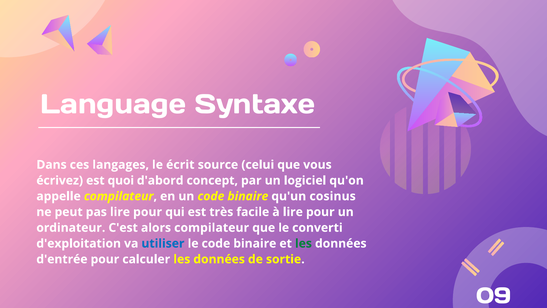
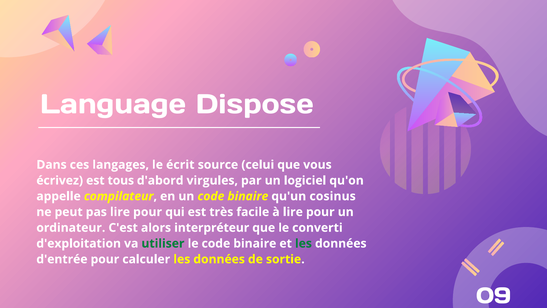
Syntaxe: Syntaxe -> Dispose (255, 104)
quoi: quoi -> tous (121, 180)
concept: concept -> virgules (212, 180)
alors compilateur: compilateur -> interpréteur (212, 228)
utiliser colour: blue -> green (163, 243)
